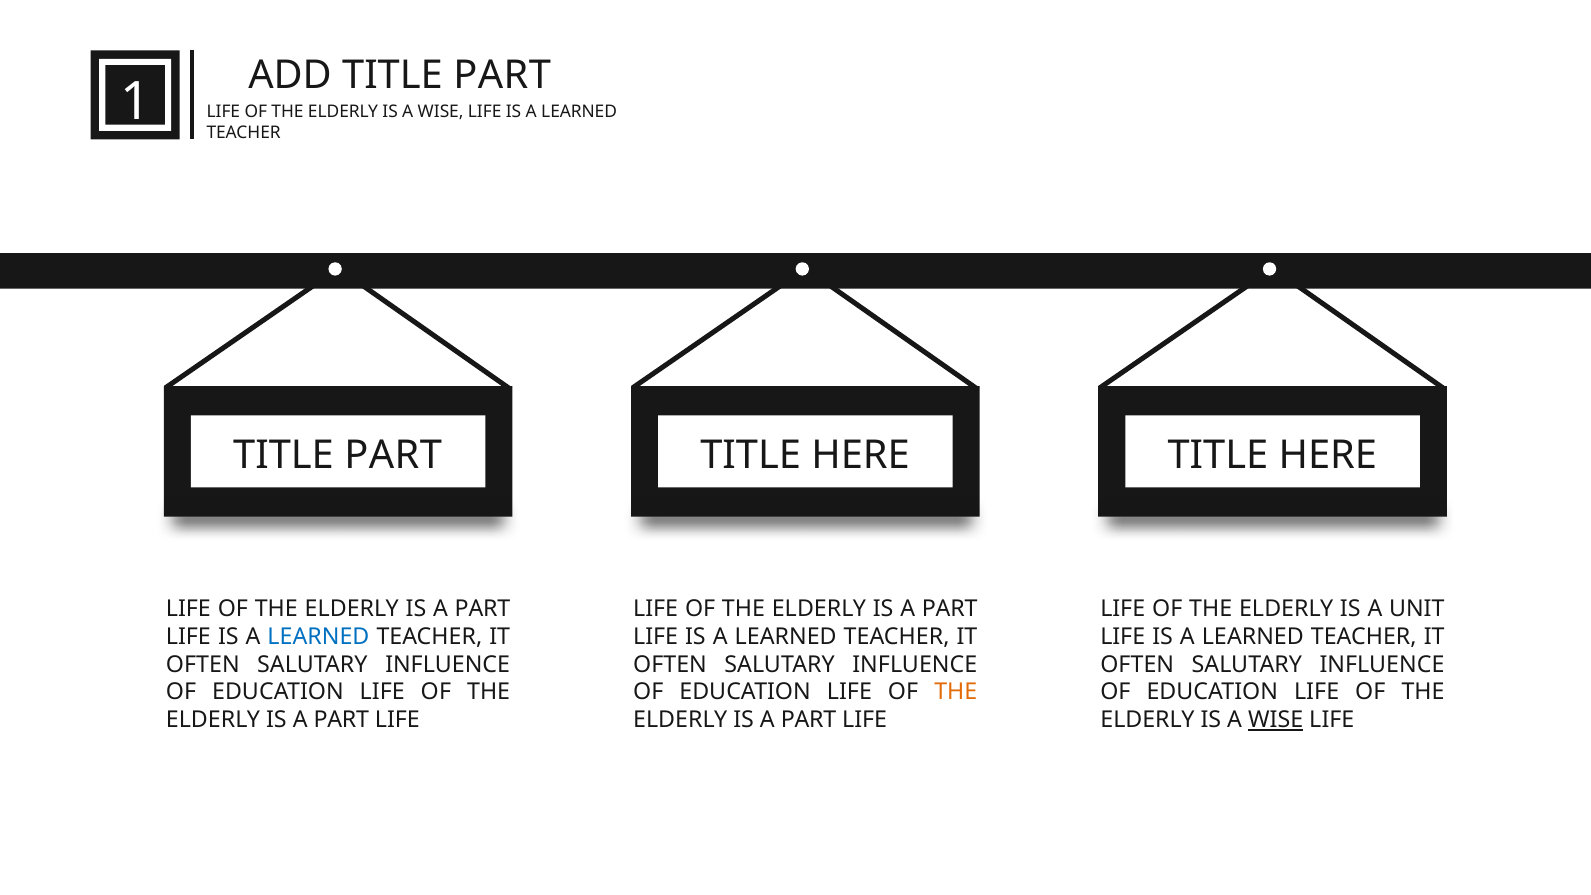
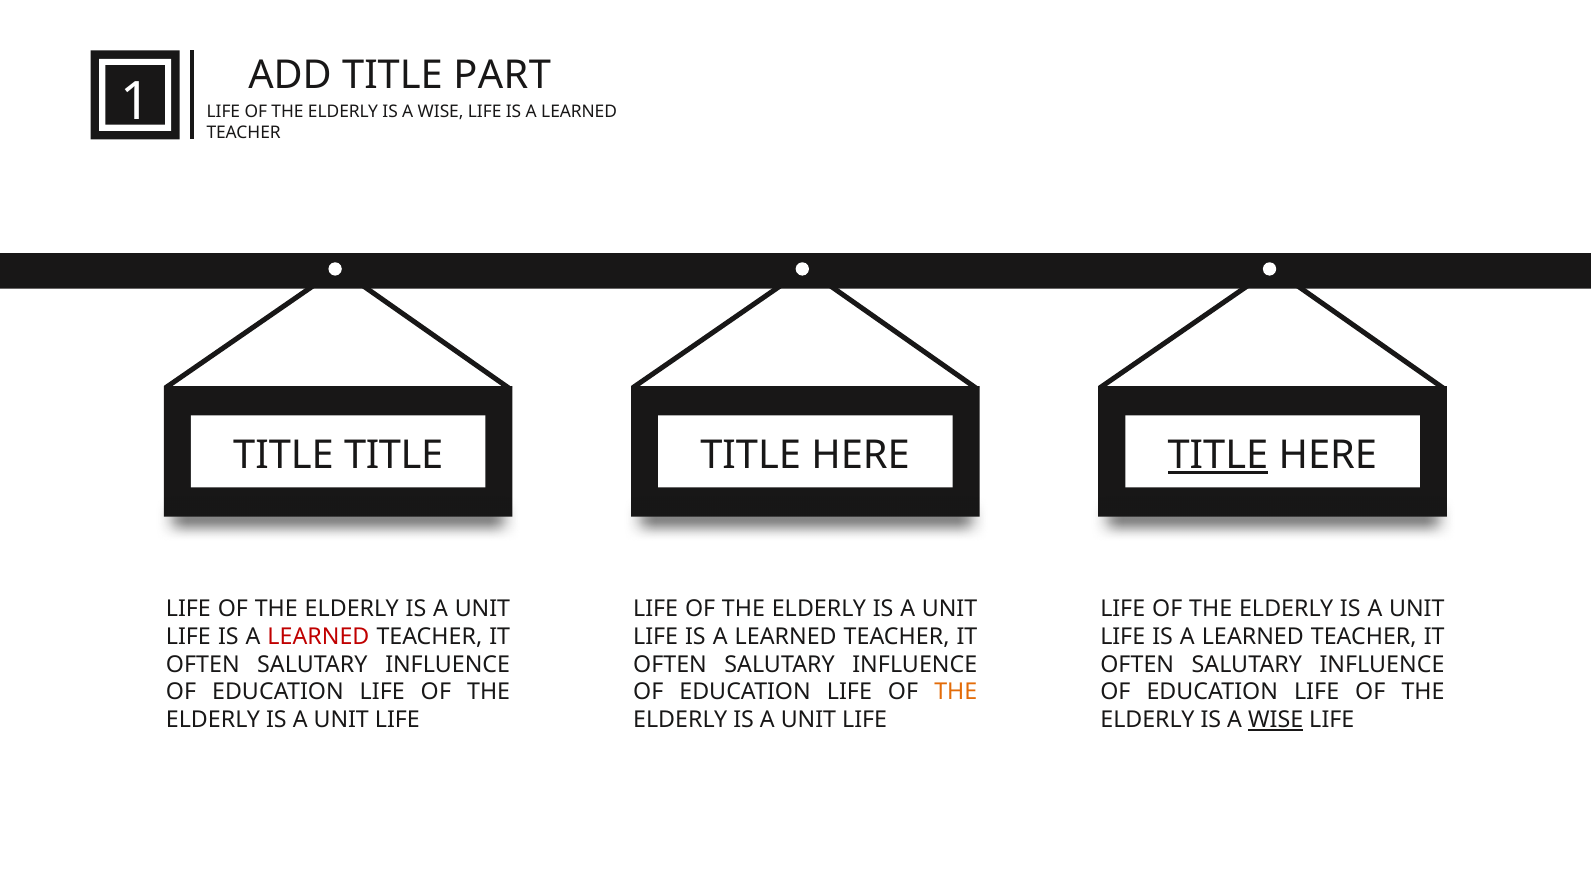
PART: PART -> TITLE (394, 455)
TITLE underline: none -> present (1218, 455)
PART: PART -> UNIT (482, 609)
PART: PART -> UNIT (950, 609)
LEARNED colour: blue -> red (318, 636)
PART: PART -> UNIT (341, 720)
PART: PART -> UNIT (808, 720)
